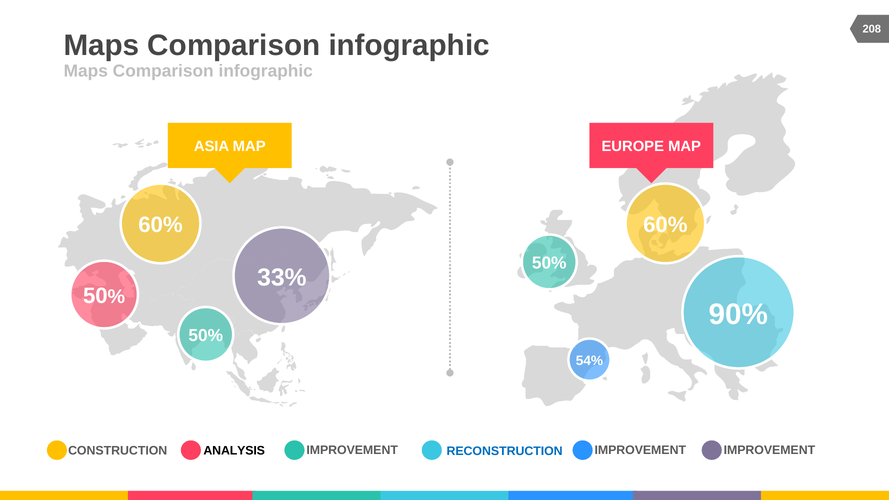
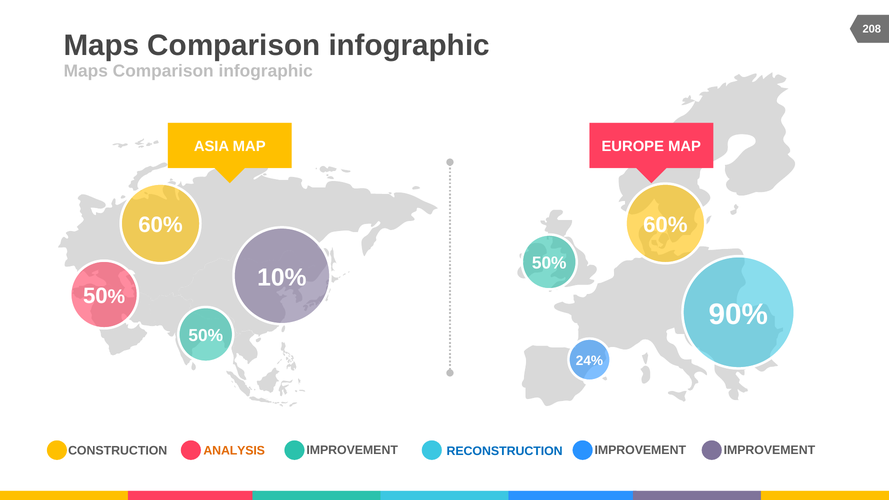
33%: 33% -> 10% (282, 277)
54%: 54% -> 24% (589, 361)
ANALYSIS colour: black -> orange (234, 451)
